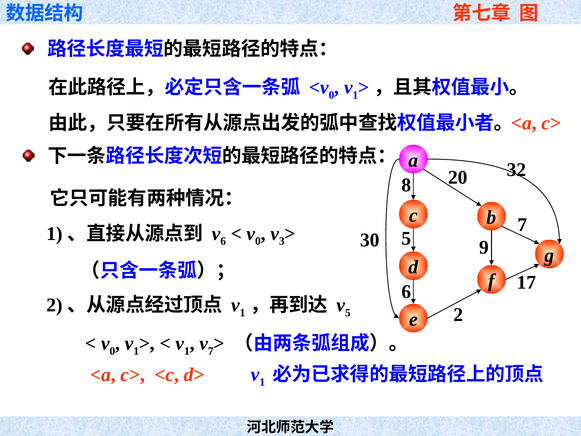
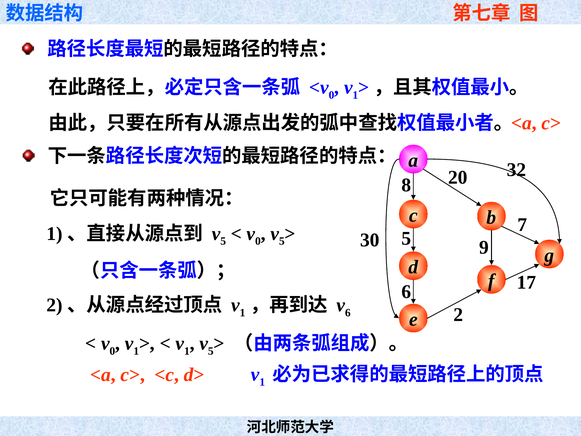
6: 6 -> 5 (223, 241)
3: 3 -> 5 (282, 241)
5: 5 -> 6 (348, 313)
7: 7 -> 5 (211, 351)
